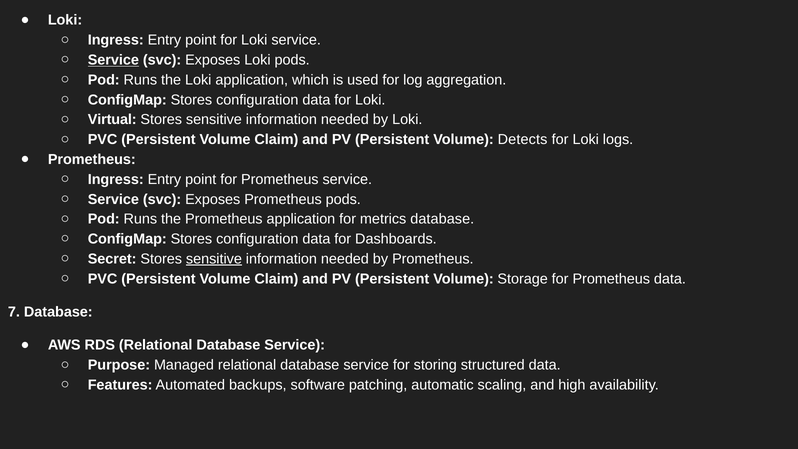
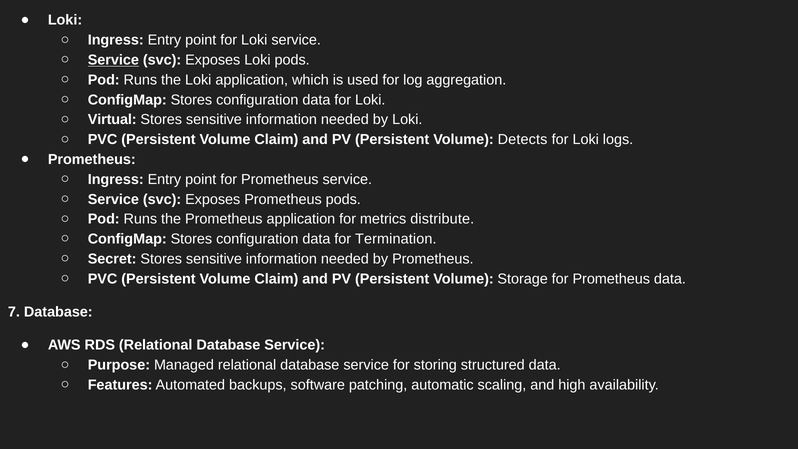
metrics database: database -> distribute (442, 219)
Dashboards: Dashboards -> Termination (396, 239)
sensitive underline: present -> none (214, 259)
